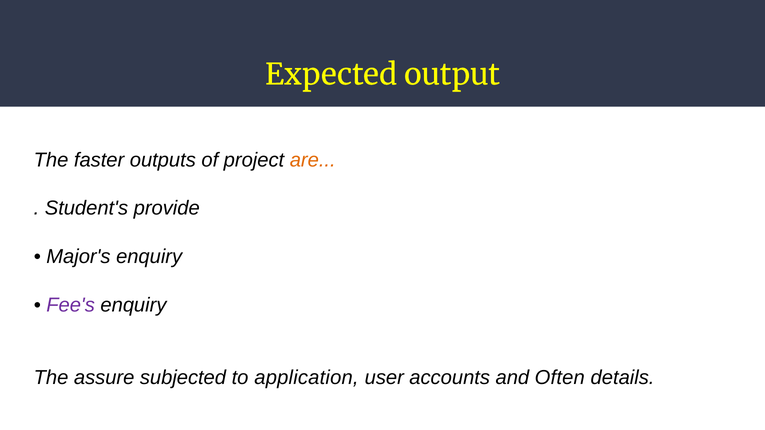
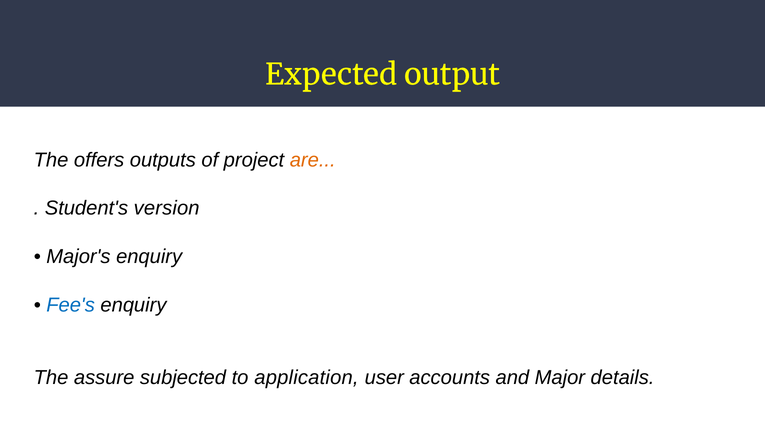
faster: faster -> offers (99, 160)
provide: provide -> version (167, 208)
Fee's colour: purple -> blue (71, 305)
Often: Often -> Major (560, 378)
